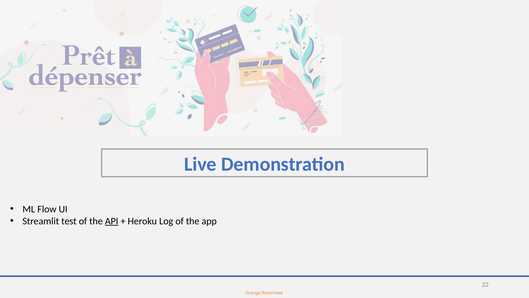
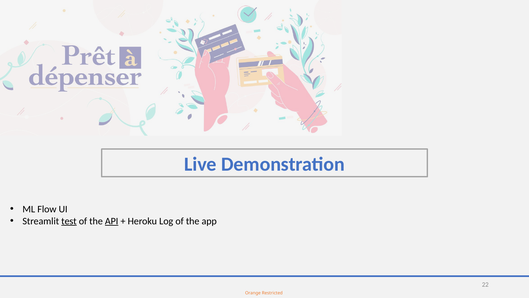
test underline: none -> present (69, 221)
